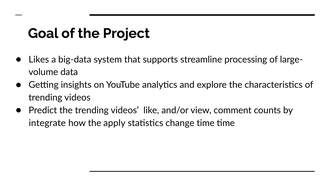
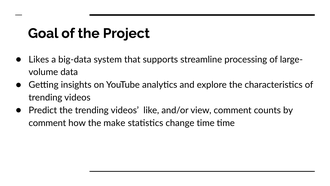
integrate: integrate -> comment (47, 123)
apply: apply -> make (114, 123)
